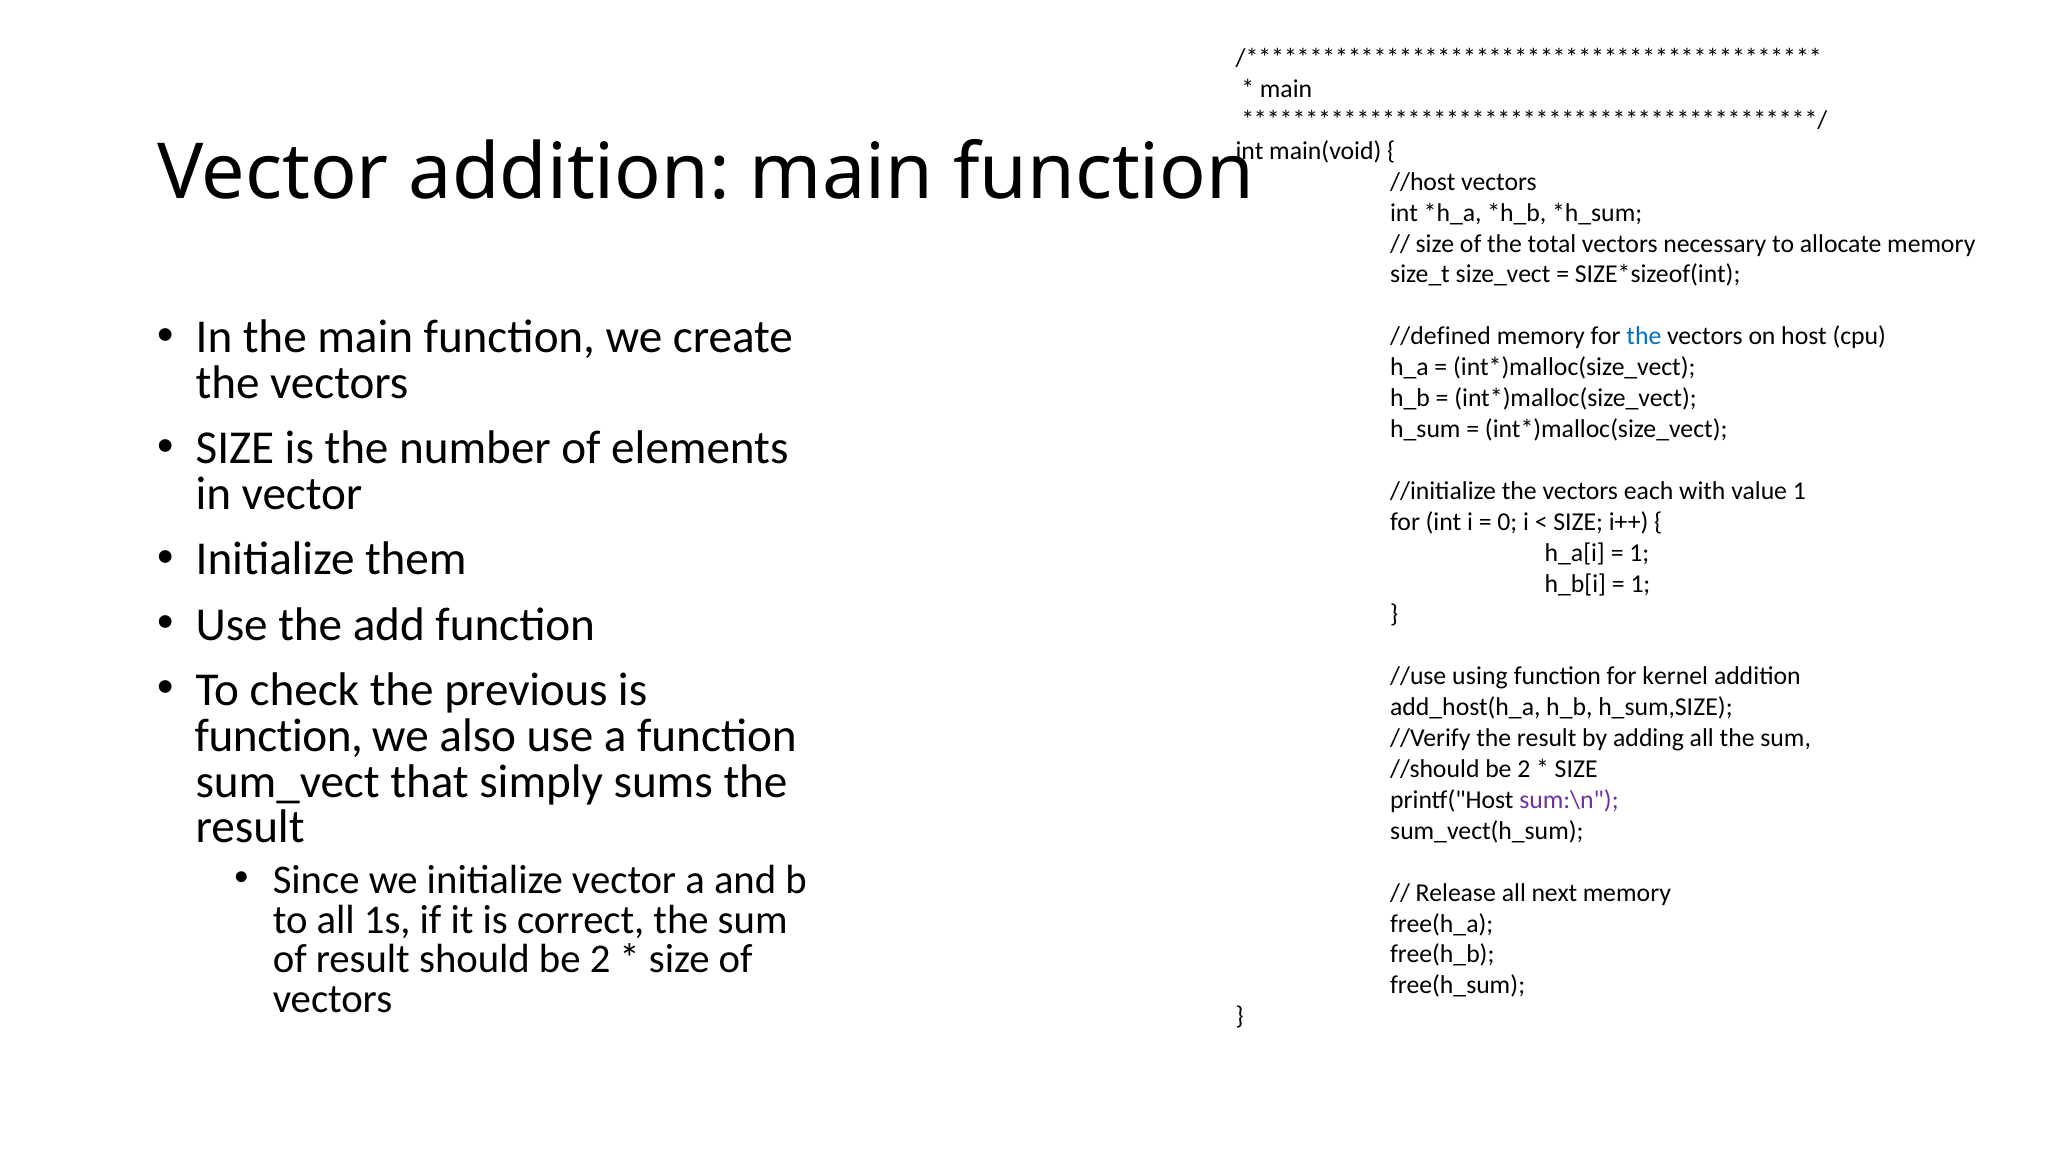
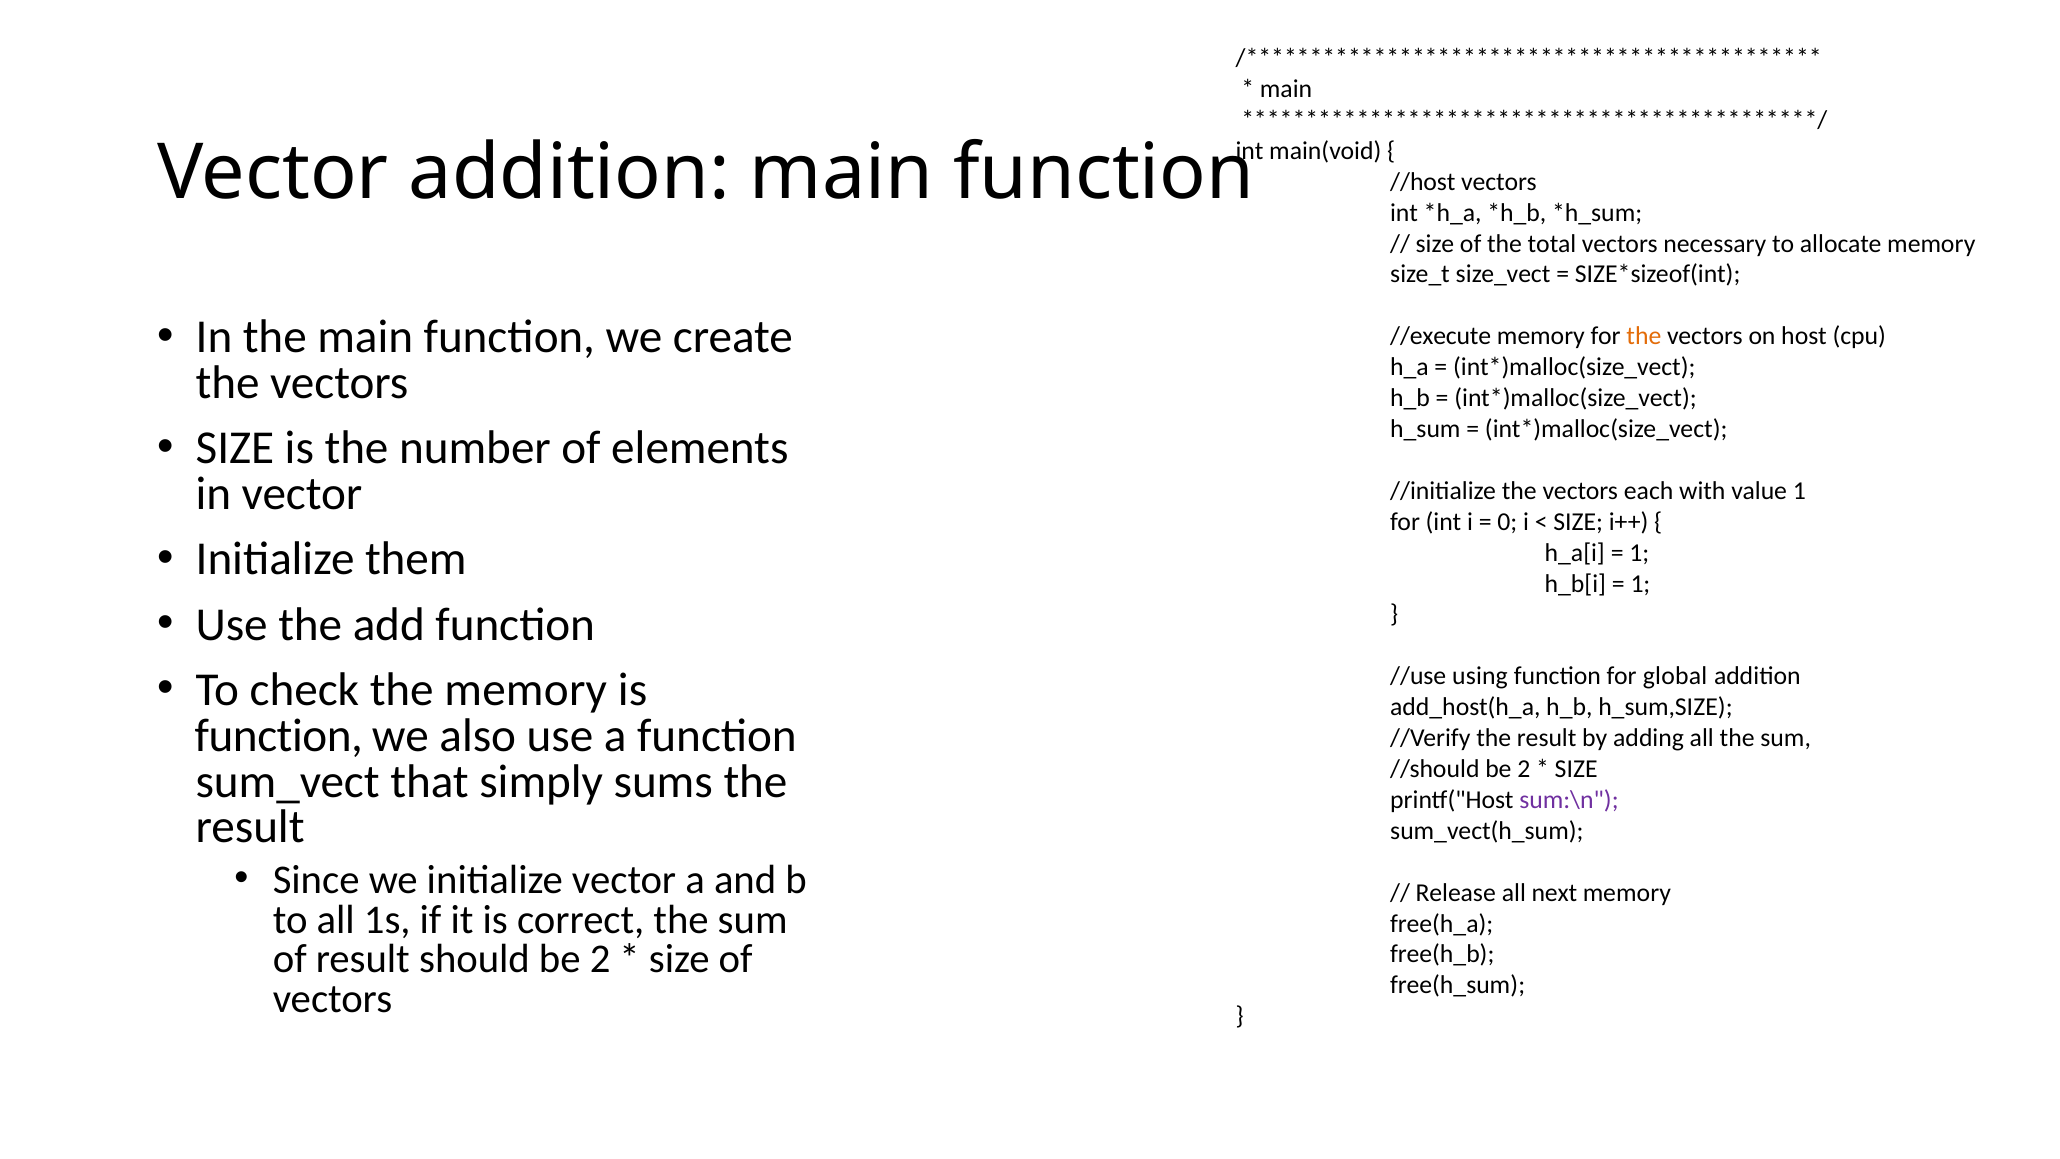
//defined: //defined -> //execute (1441, 336)
the colour: blue -> orange (1644, 336)
the previous: previous -> memory (526, 690)
kernel: kernel -> global (1675, 676)
